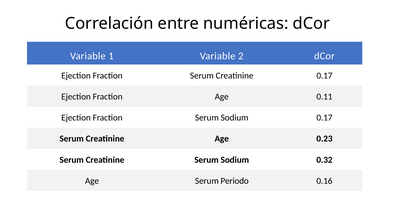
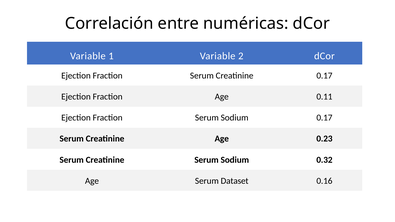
Periodo: Periodo -> Dataset (235, 181)
